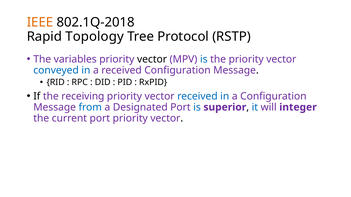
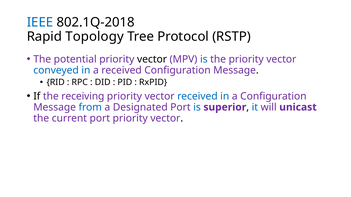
IEEE colour: orange -> blue (40, 22)
variables: variables -> potential (75, 59)
integer: integer -> unicast (298, 107)
